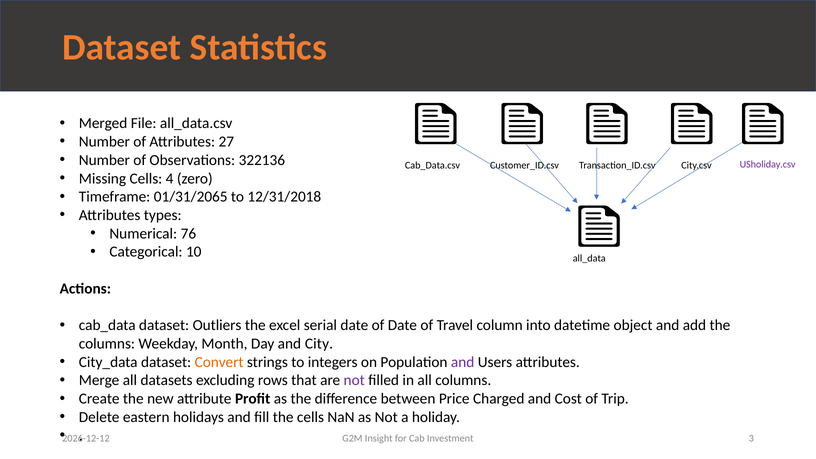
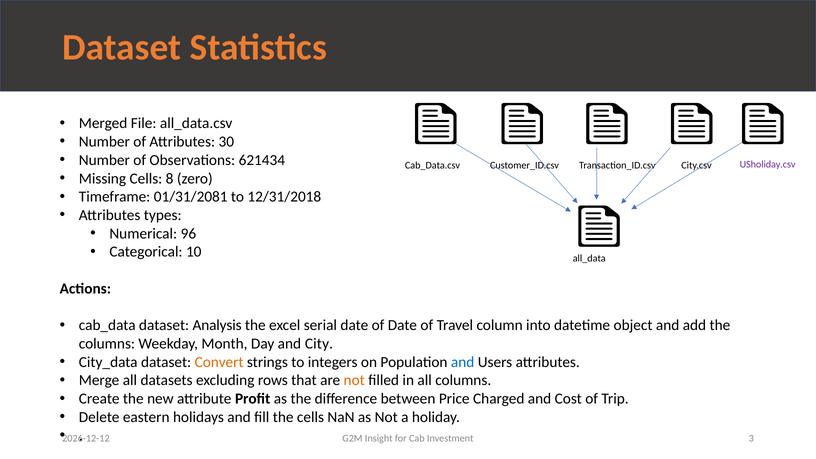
27: 27 -> 30 (226, 142)
322136: 322136 -> 621434 (262, 160)
4: 4 -> 8 (170, 178)
01/31/2065: 01/31/2065 -> 01/31/2081 (191, 197)
76: 76 -> 96 (188, 234)
Outliers: Outliers -> Analysis (217, 325)
and colour: purple -> blue (463, 362)
not colour: purple -> orange (354, 380)
